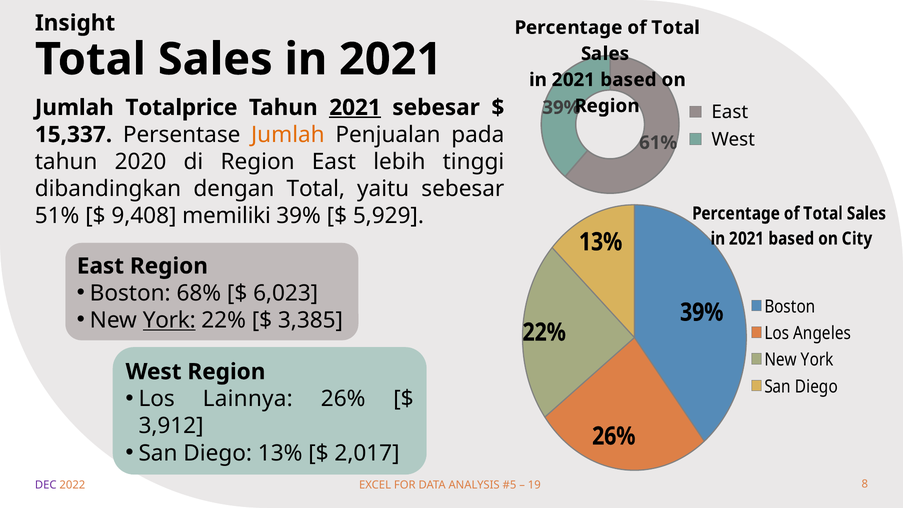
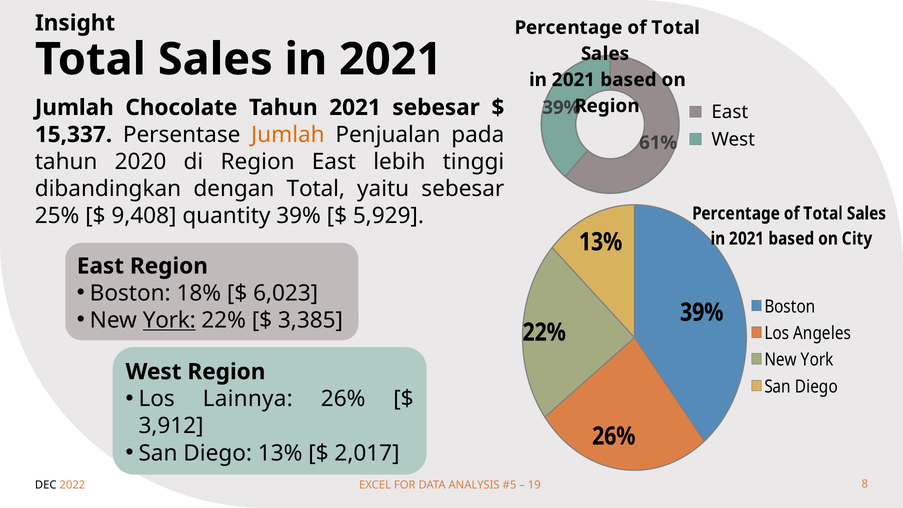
Totalprice: Totalprice -> Chocolate (181, 108)
2021 underline: present -> none (355, 108)
51%: 51% -> 25% (57, 216)
memiliki: memiliki -> quantity (226, 216)
68%: 68% -> 18% (199, 293)
DEC colour: purple -> black (46, 485)
